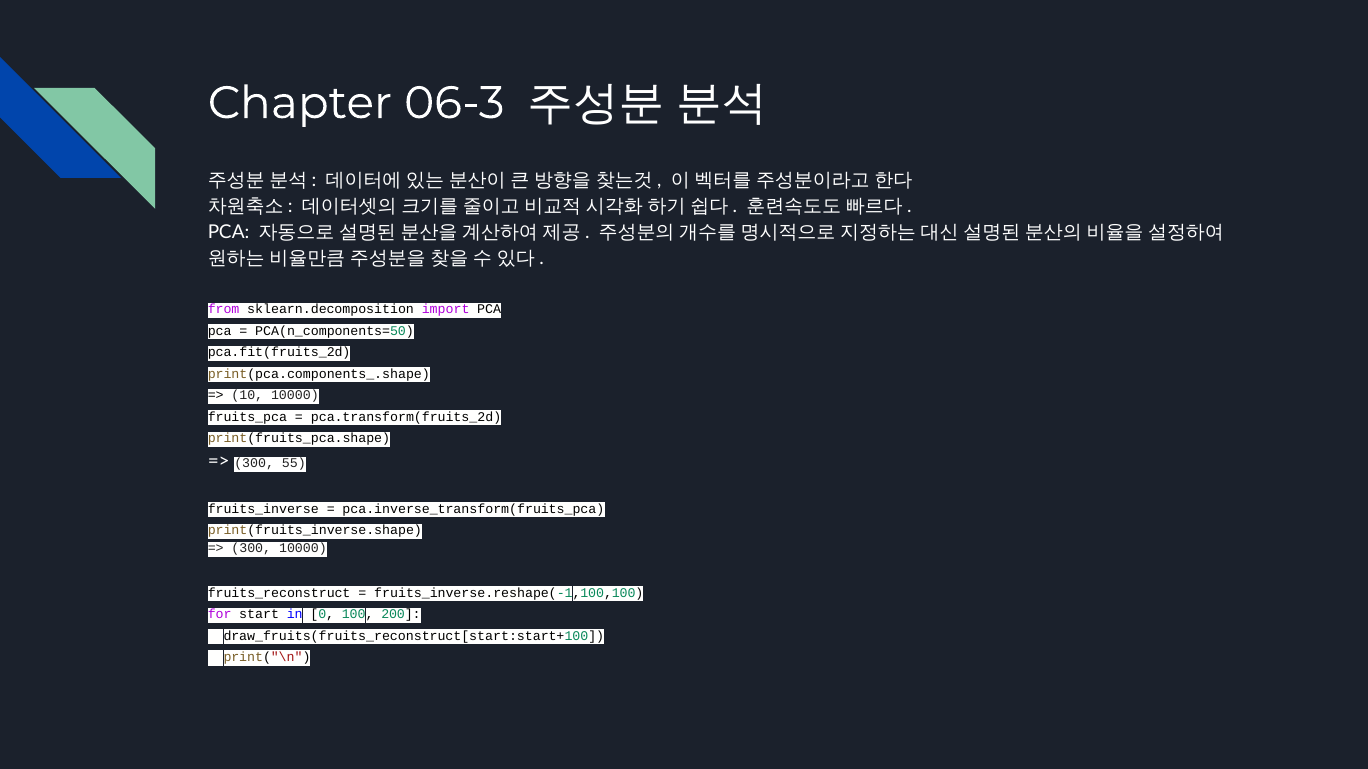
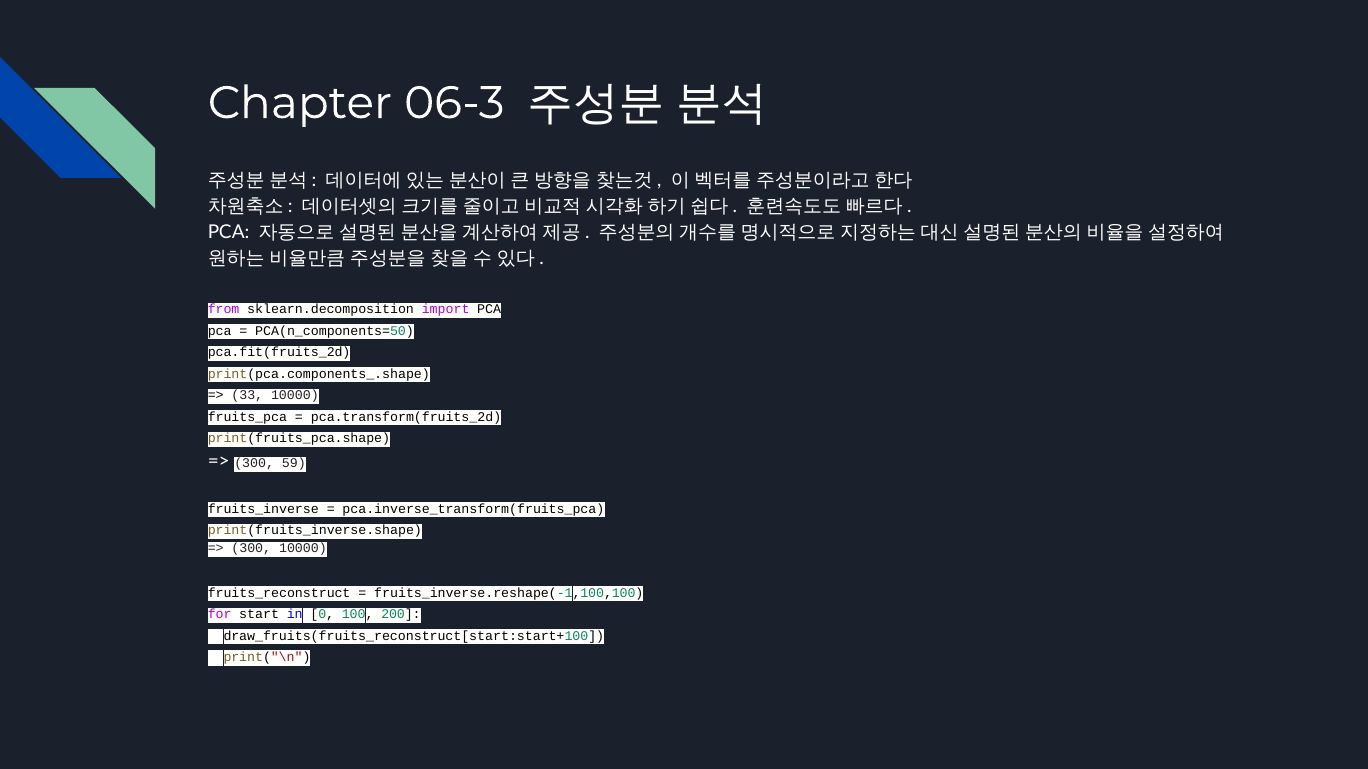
10: 10 -> 33 (247, 396)
55: 55 -> 59 (294, 464)
